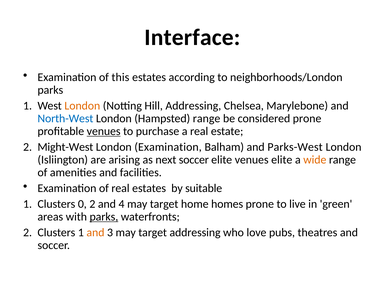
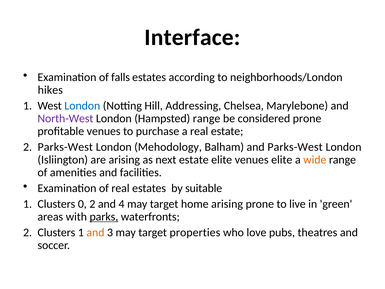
this: this -> falls (121, 77)
parks: parks -> hikes (50, 90)
London colour: orange -> blue (82, 106)
North-West colour: blue -> purple (65, 118)
venues underline: present -> none (104, 131)
2 Might-West: Might-West -> Parks-West (65, 147)
London Examination: Examination -> Mehodology (168, 147)
next soccer: soccer -> estate (194, 160)
home homes: homes -> arising (227, 204)
target addressing: addressing -> properties (195, 232)
